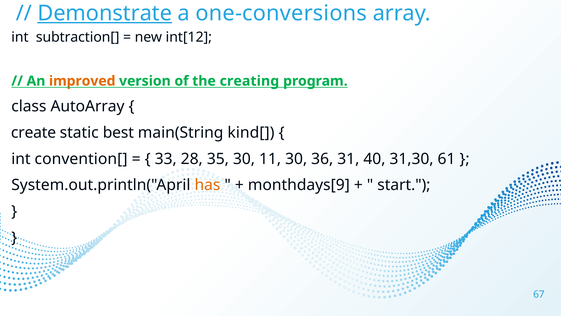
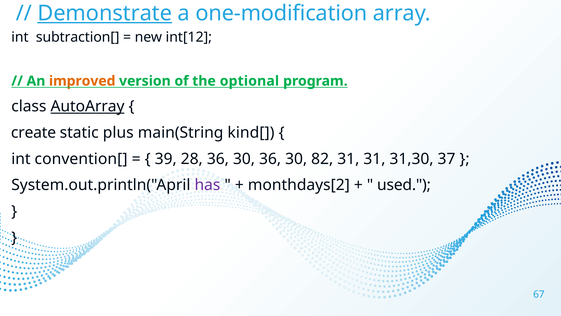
one-conversions: one-conversions -> one-modification (281, 13)
creating: creating -> optional (249, 81)
AutoArray underline: none -> present (88, 106)
best: best -> plus (118, 132)
33: 33 -> 39 (166, 159)
28 35: 35 -> 36 (218, 159)
30 11: 11 -> 36 (270, 159)
36: 36 -> 82 (322, 159)
31 40: 40 -> 31 (374, 159)
61: 61 -> 37 (447, 159)
has colour: orange -> purple (207, 185)
monthdays[9: monthdays[9 -> monthdays[2 (299, 185)
start: start -> used (404, 185)
